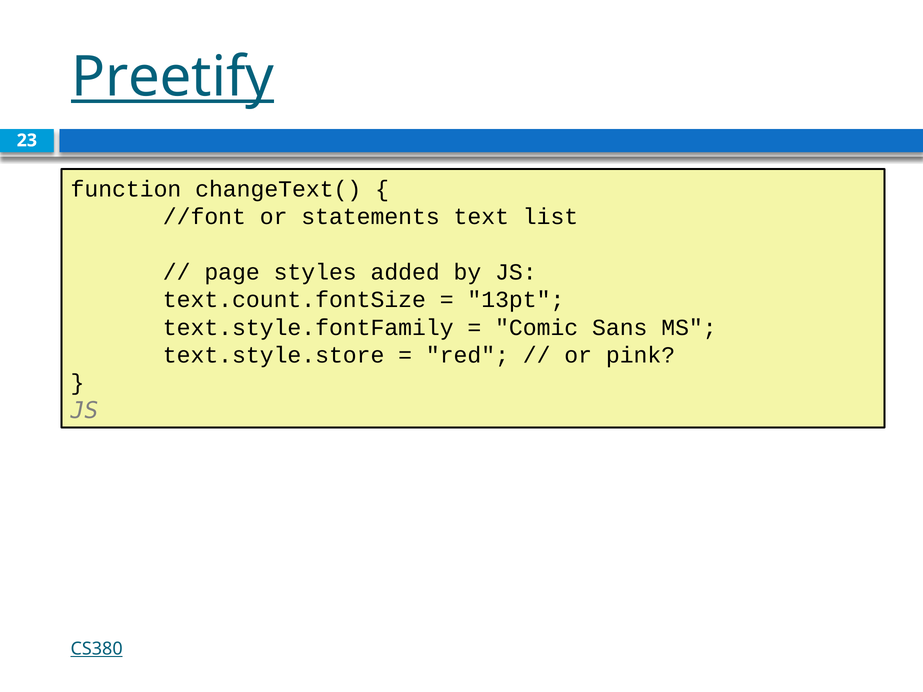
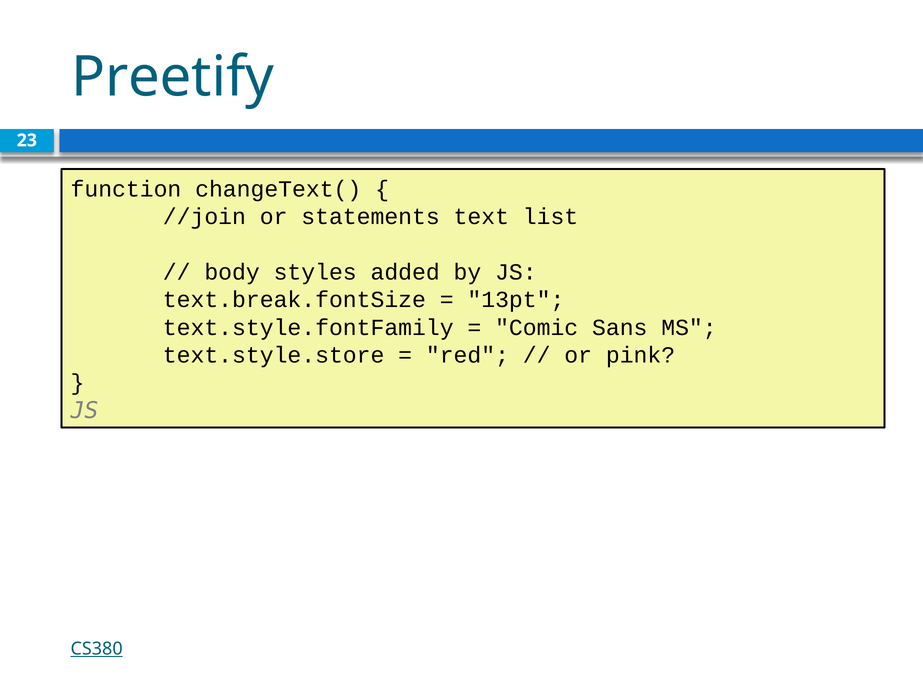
Preetify underline: present -> none (173, 77)
//font: //font -> //join (204, 217)
page: page -> body (232, 272)
text.count.fontSize: text.count.fontSize -> text.break.fontSize (294, 300)
